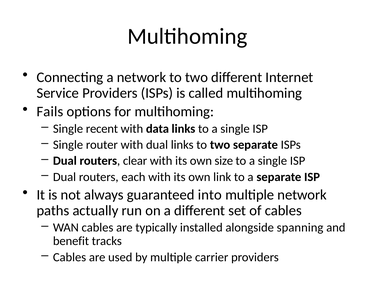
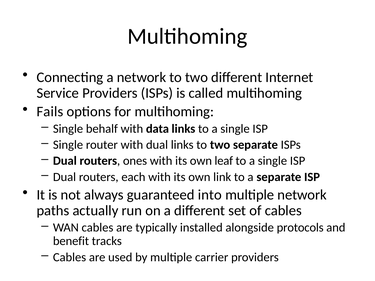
recent: recent -> behalf (102, 129)
clear: clear -> ones (135, 161)
size: size -> leaf (224, 161)
spanning: spanning -> protocols (300, 228)
